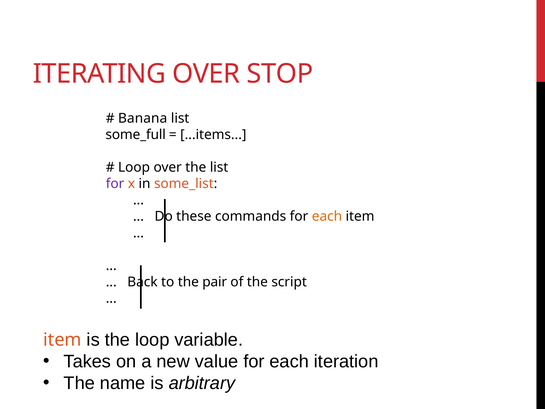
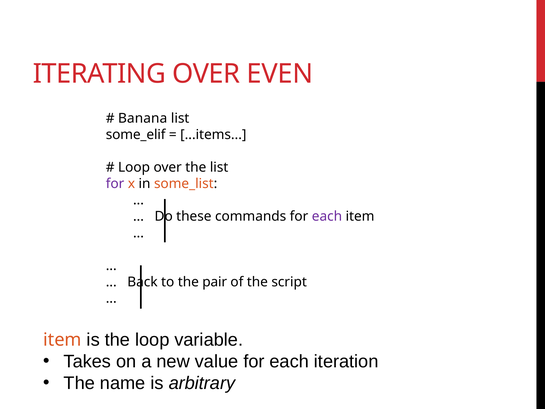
STOP: STOP -> EVEN (280, 74)
some_full: some_full -> some_elif (136, 135)
each colour: orange -> purple (327, 216)
